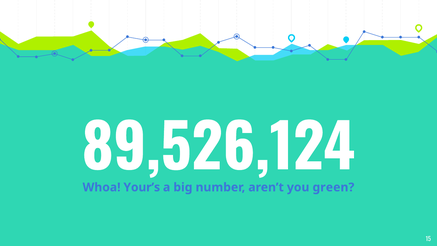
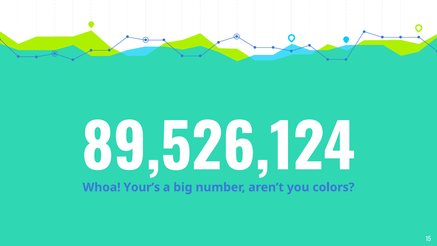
green: green -> colors (333, 187)
